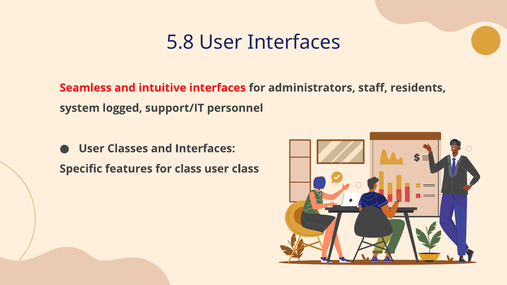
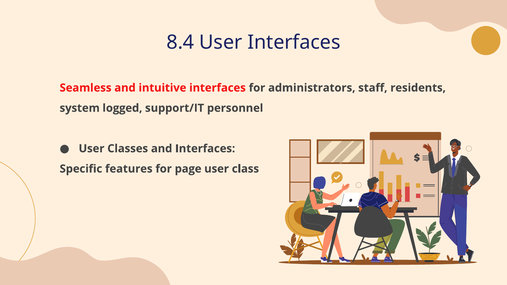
5.8: 5.8 -> 8.4 (180, 42)
for class: class -> page (188, 169)
